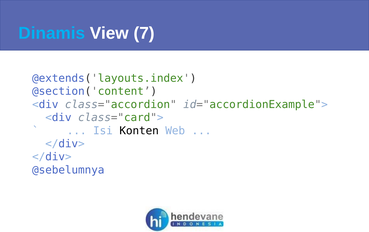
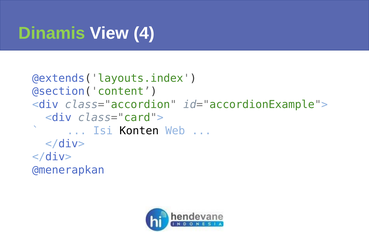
Dinamis colour: light blue -> light green (52, 33)
7: 7 -> 4 (144, 33)
@sebelumnya: @sebelumnya -> @menerapkan (68, 170)
